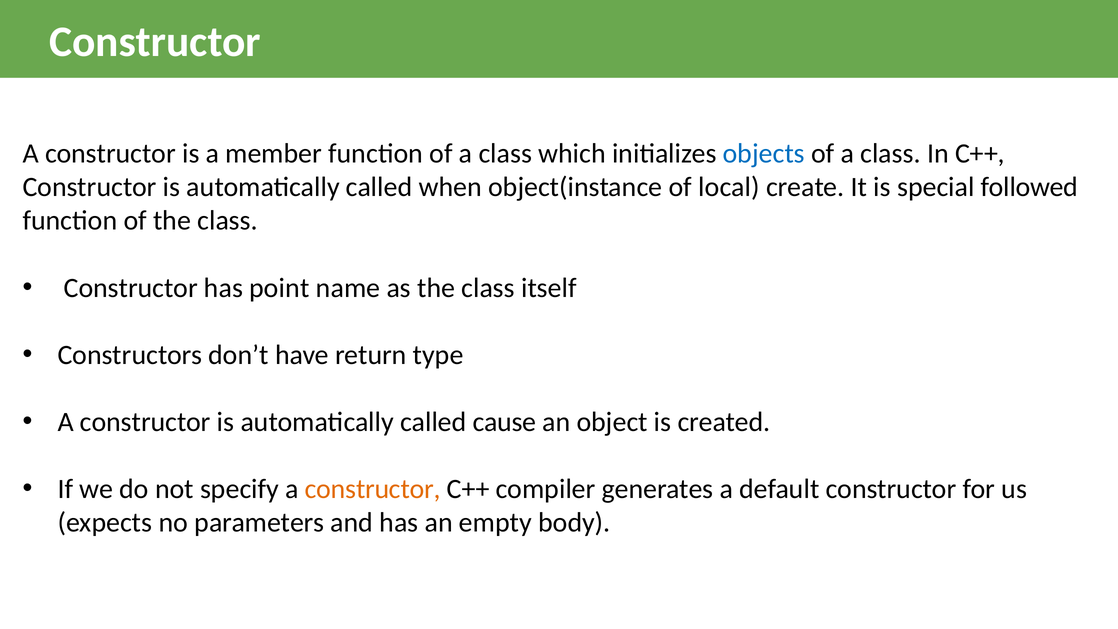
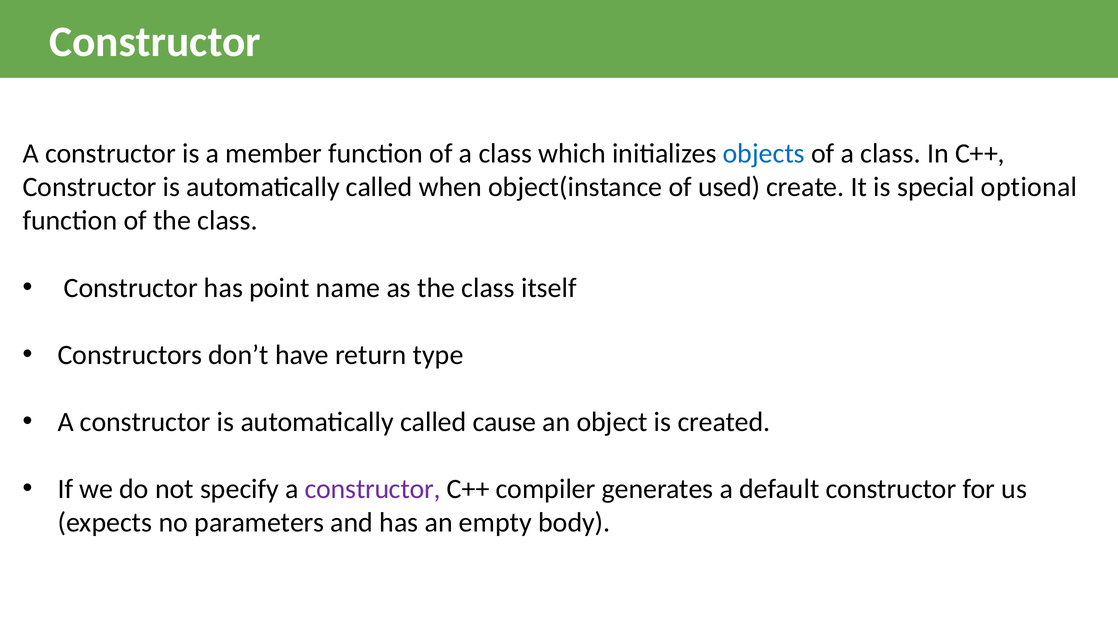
local: local -> used (729, 187)
followed: followed -> optional (1029, 187)
constructor colour: orange -> purple (373, 489)
